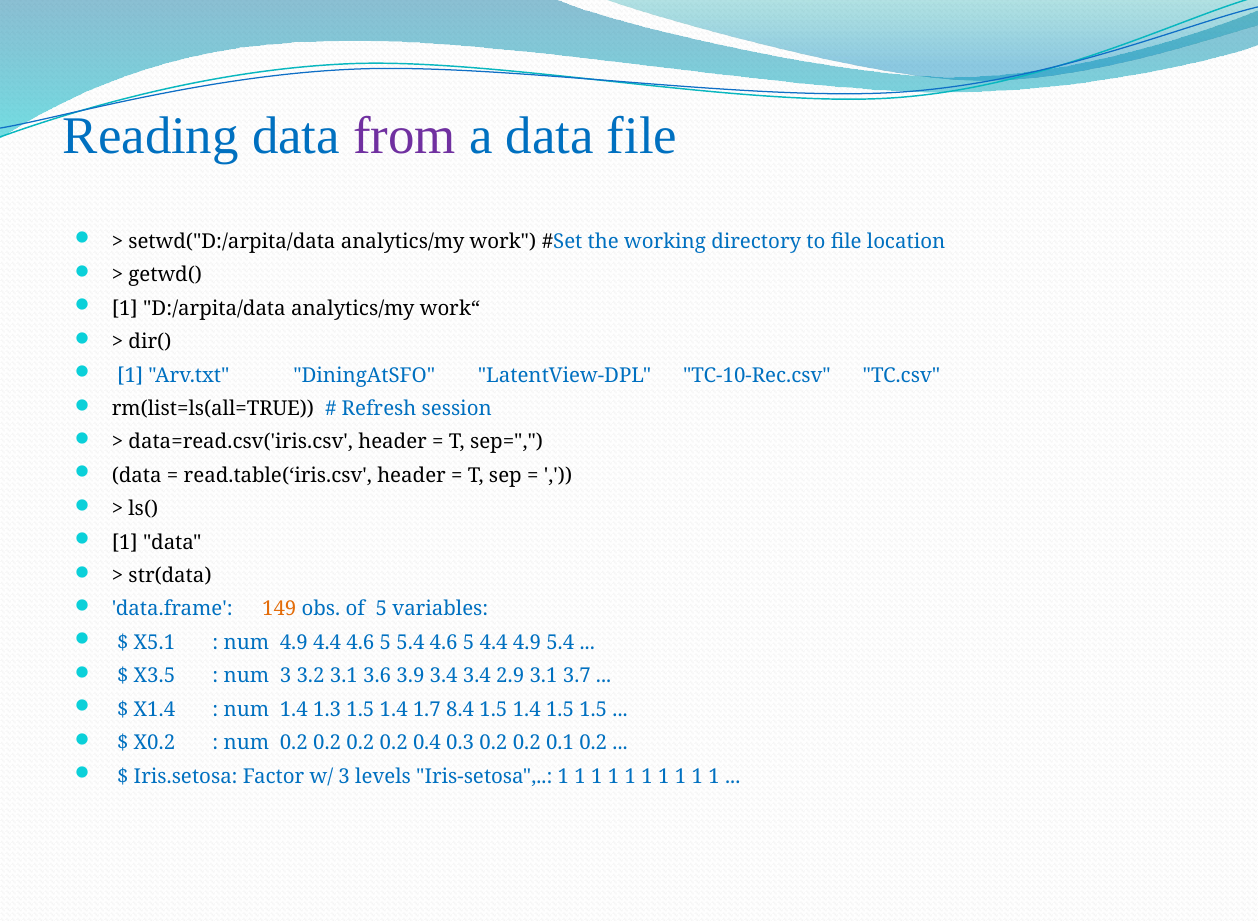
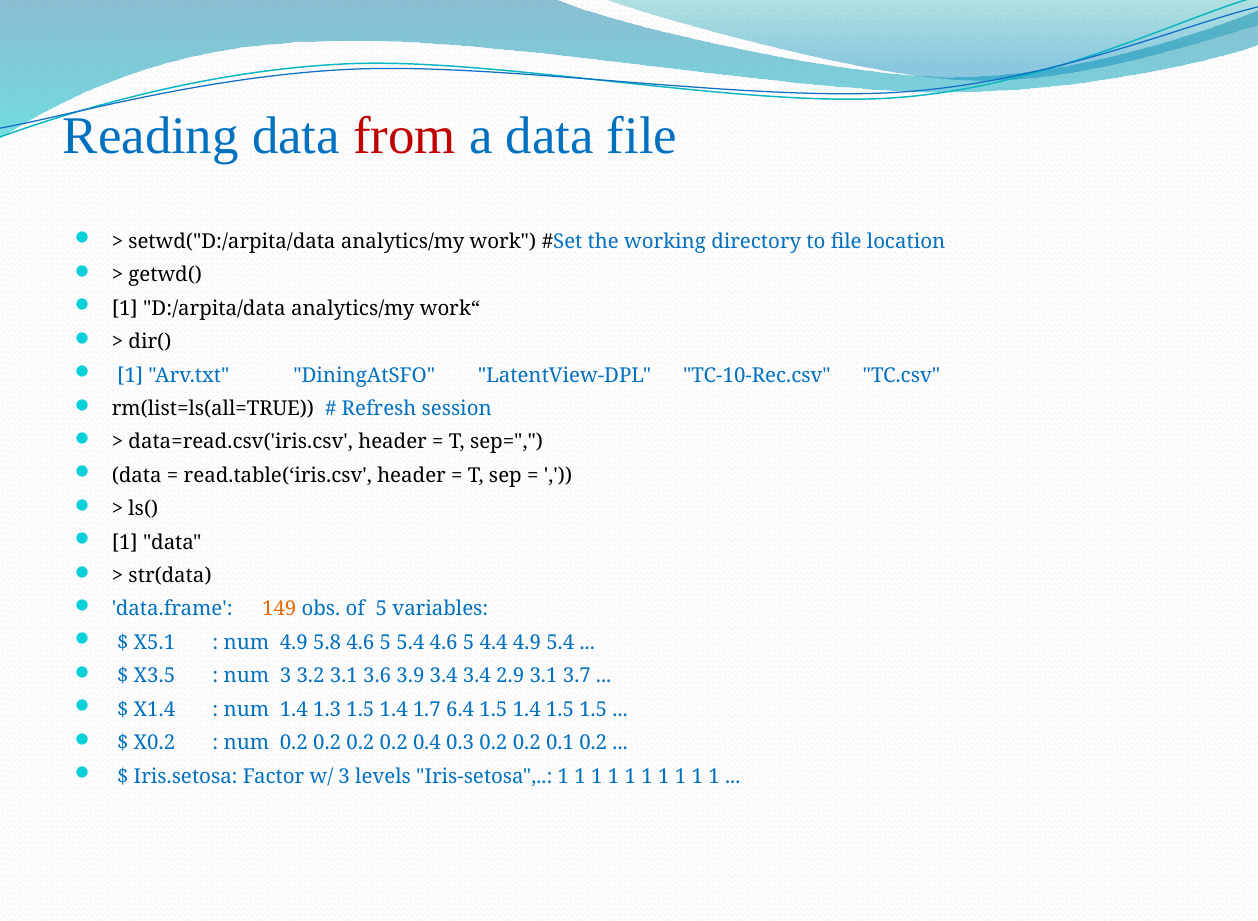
from colour: purple -> red (405, 136)
4.9 4.4: 4.4 -> 5.8 (327, 643)
8.4: 8.4 -> 6.4 (460, 710)
